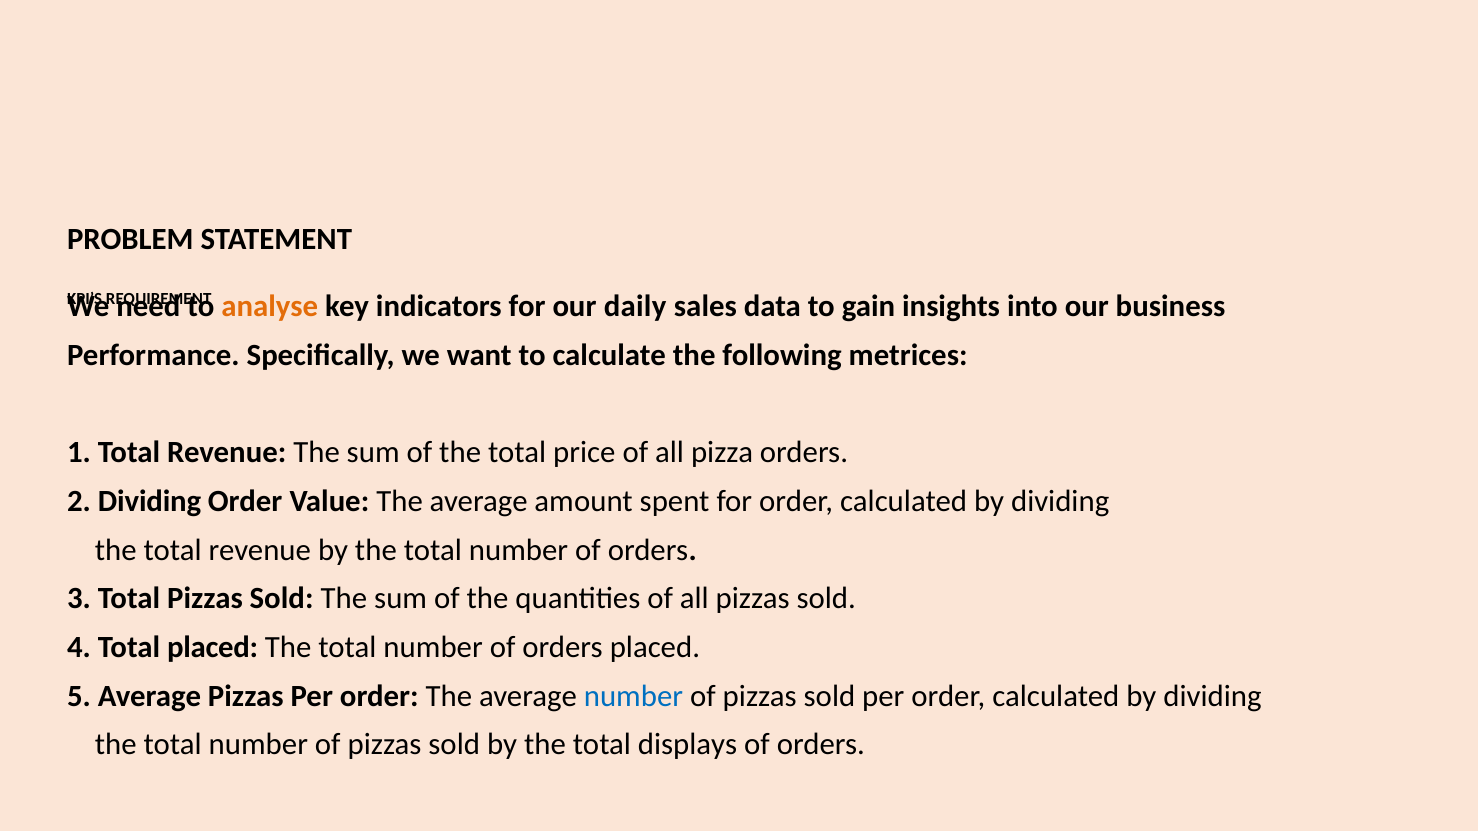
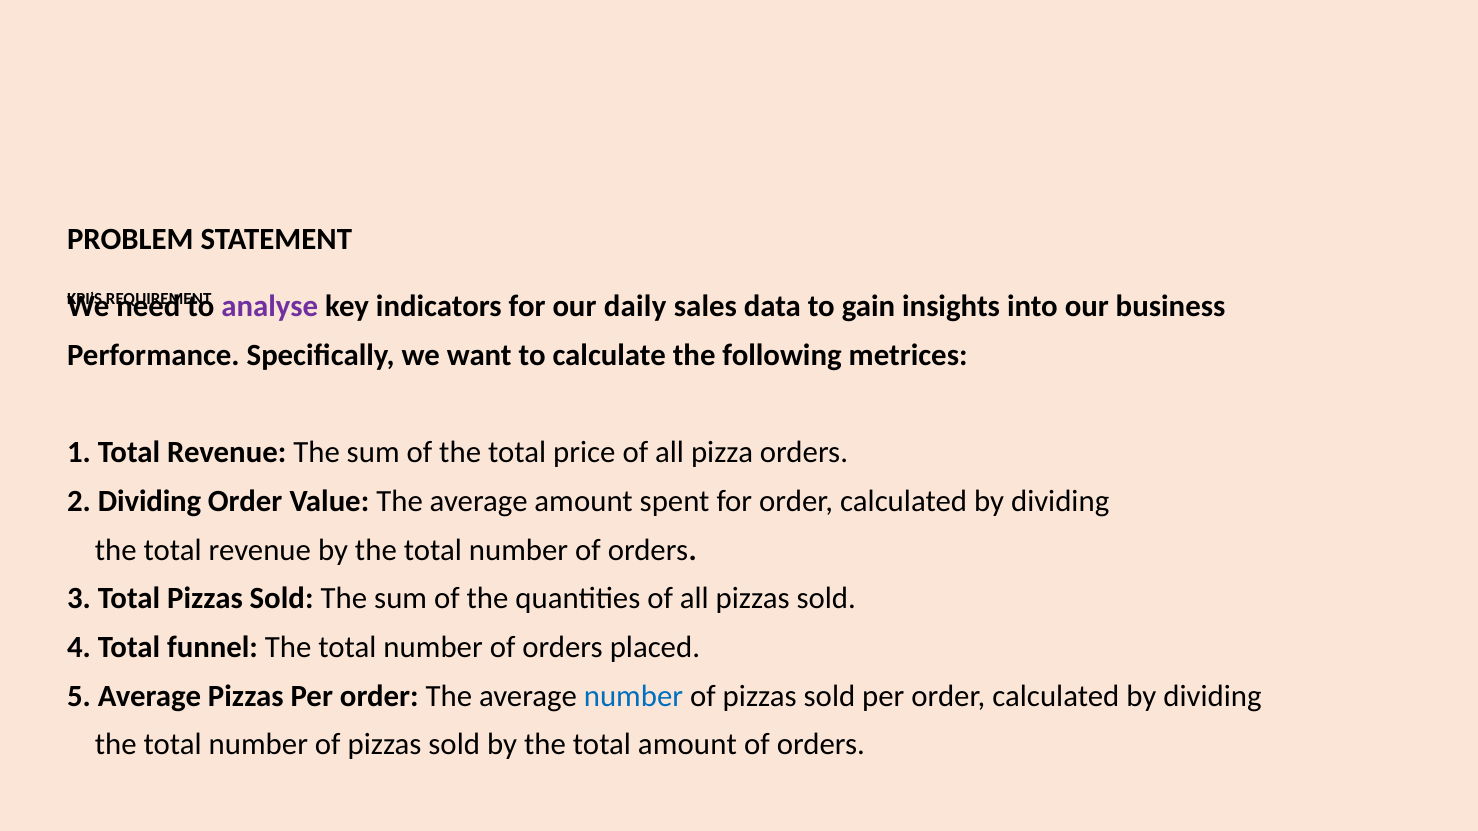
analyse colour: orange -> purple (270, 307)
Total placed: placed -> funnel (212, 648)
total displays: displays -> amount (687, 745)
